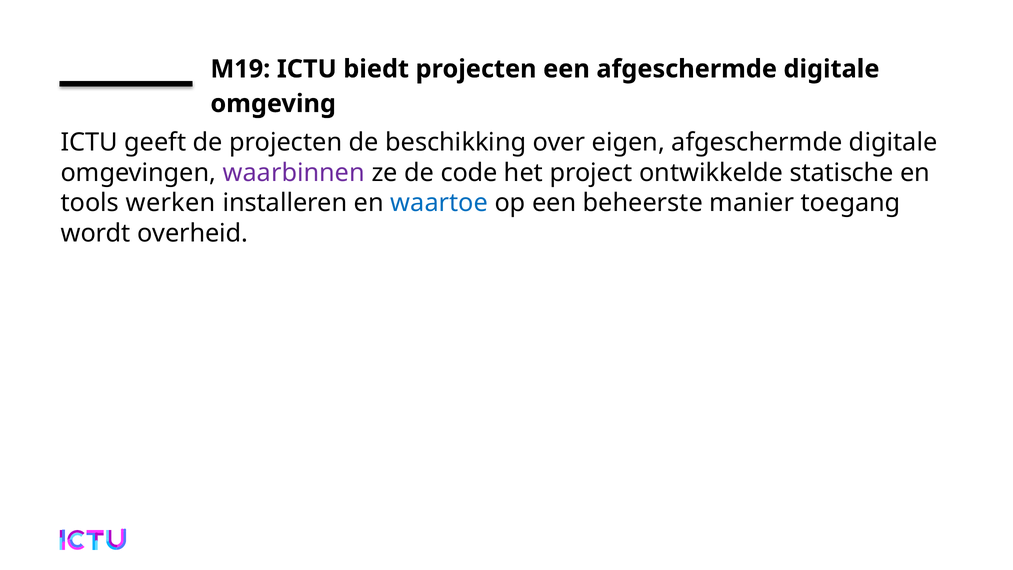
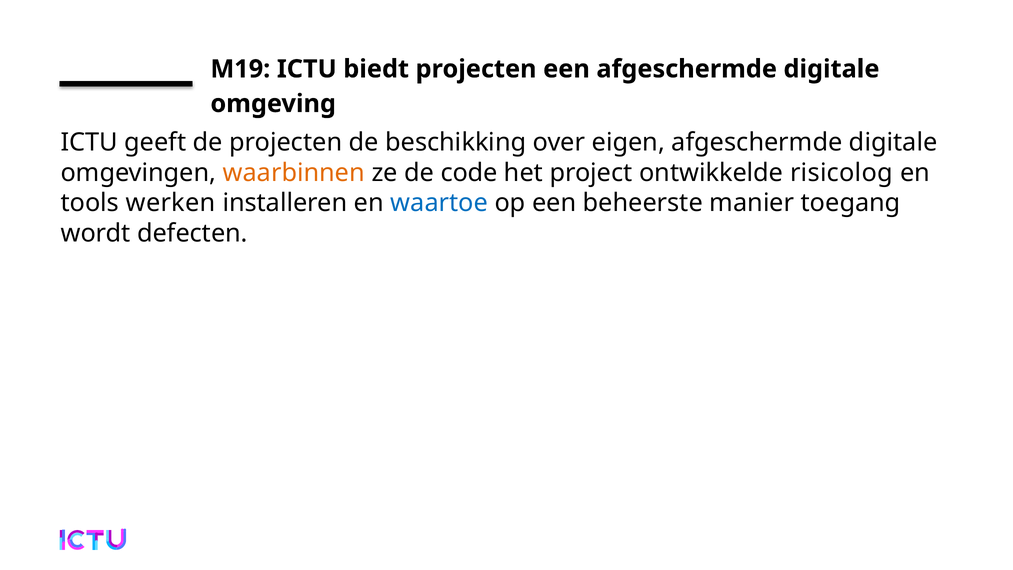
waarbinnen colour: purple -> orange (294, 173)
statische: statische -> risicolog (842, 173)
overheid: overheid -> defecten (192, 233)
